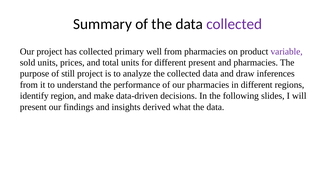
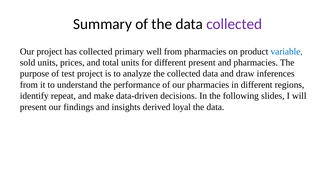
variable colour: purple -> blue (287, 51)
still: still -> test (68, 74)
region: region -> repeat (63, 96)
what: what -> loyal (182, 107)
